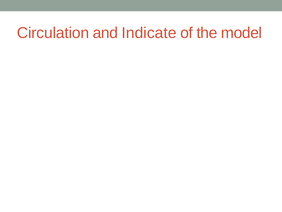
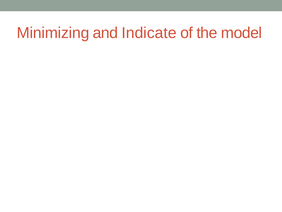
Circulation: Circulation -> Minimizing (53, 33)
